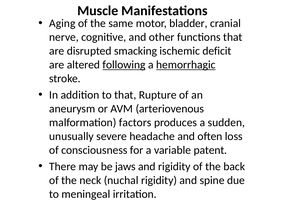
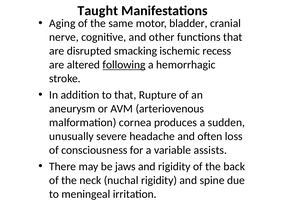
Muscle: Muscle -> Taught (98, 11)
deficit: deficit -> recess (217, 51)
hemorrhagic underline: present -> none (186, 65)
factors: factors -> cornea (135, 122)
patent: patent -> assists (210, 150)
